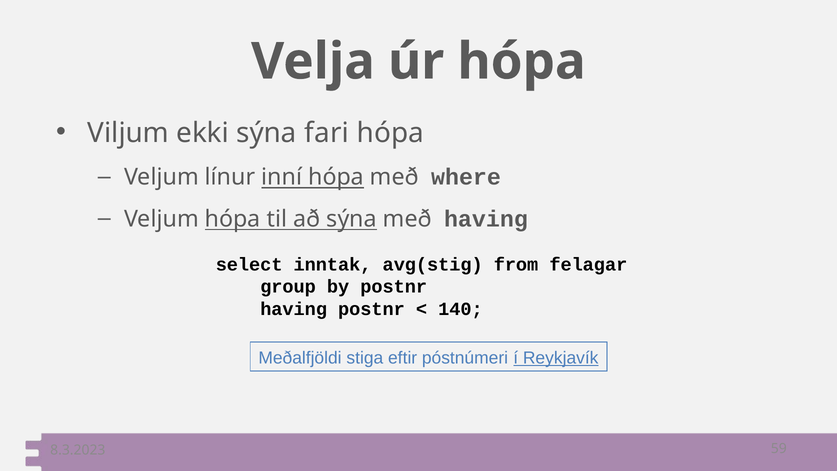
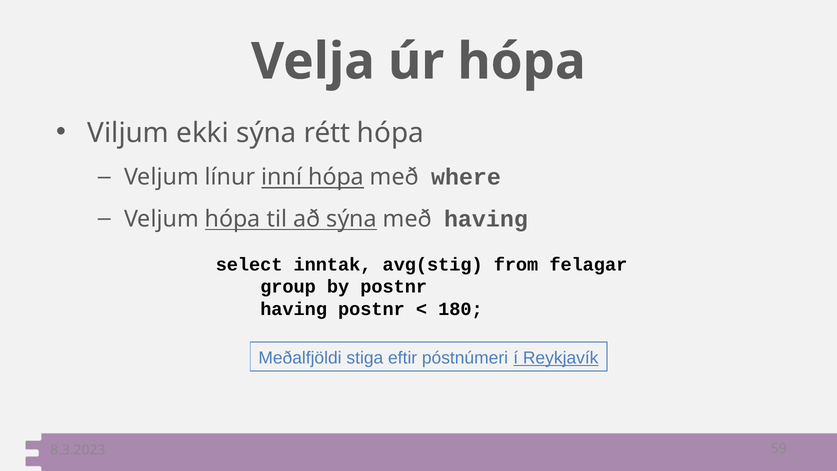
fari: fari -> rétt (327, 133)
140: 140 -> 180 (460, 309)
